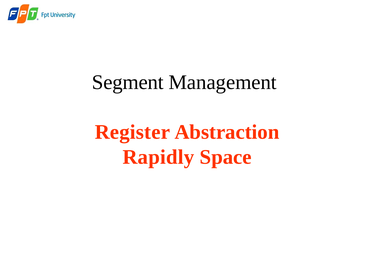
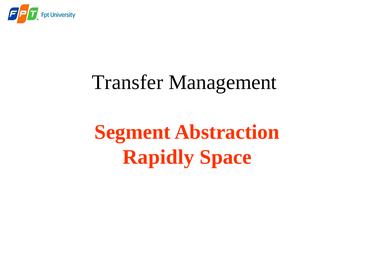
Segment: Segment -> Transfer (128, 82)
Register: Register -> Segment (132, 132)
